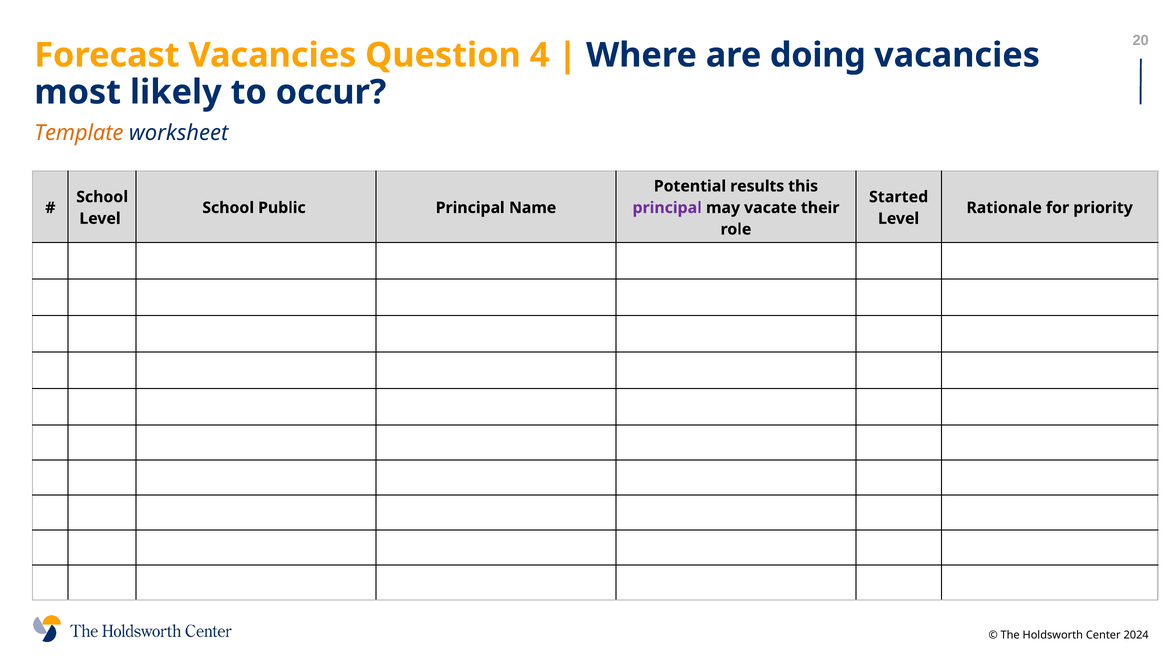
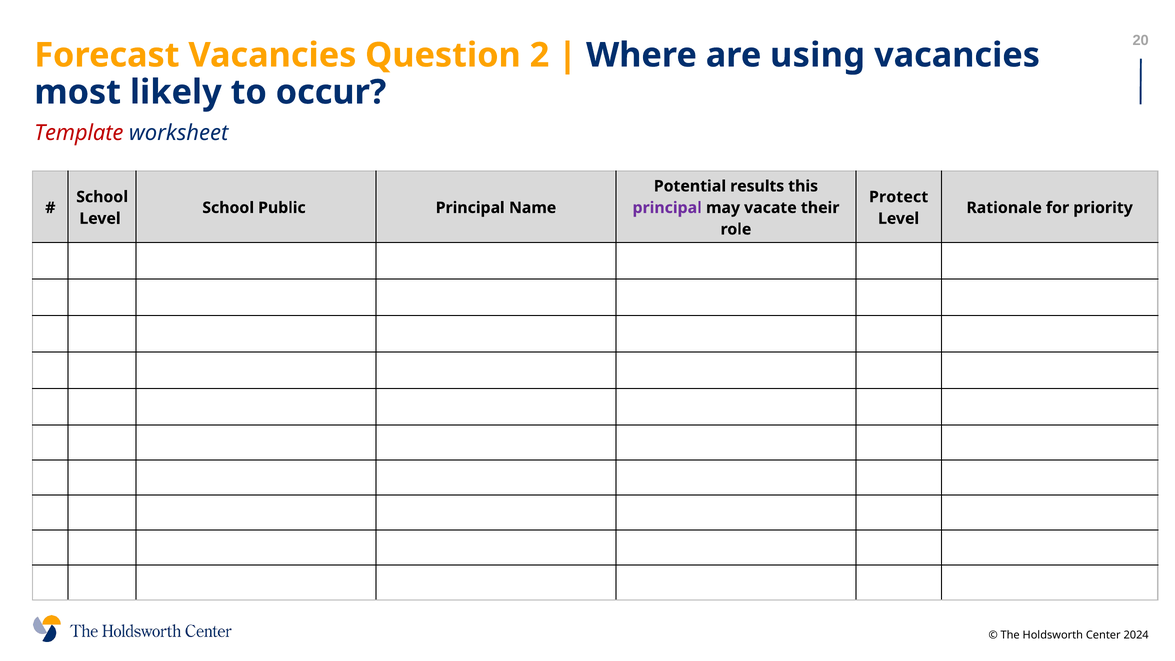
4: 4 -> 2 (540, 55)
doing: doing -> using (818, 55)
Template colour: orange -> red (79, 133)
Started: Started -> Protect (899, 197)
